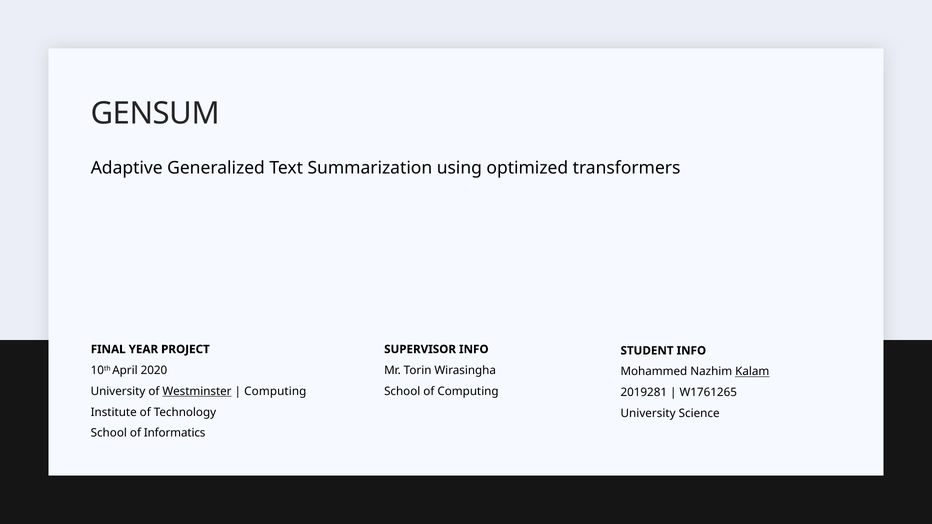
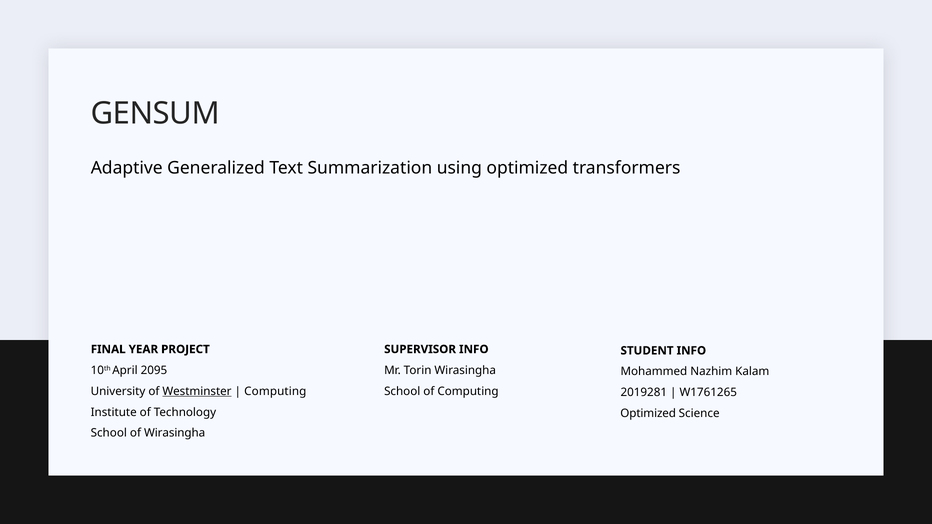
2020: 2020 -> 2095 (154, 370)
Kalam underline: present -> none (752, 372)
University: University -> Optimized (648, 414)
of Informatics: Informatics -> Wirasingha (175, 433)
